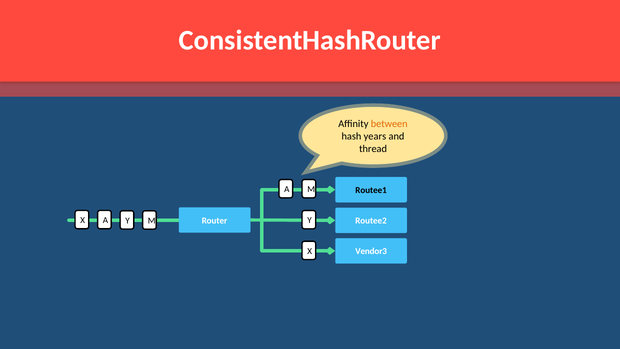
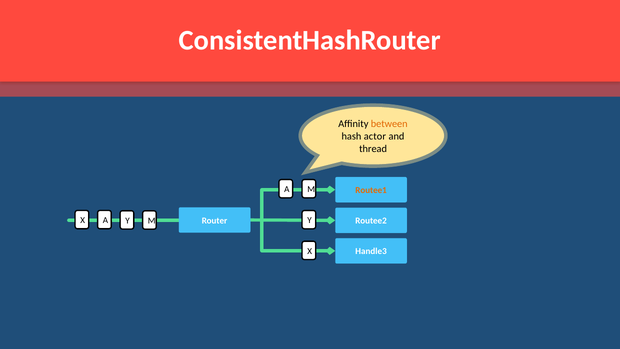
years: years -> actor (375, 136)
Routee1 colour: black -> orange (371, 190)
Vendor3: Vendor3 -> Handle3 (371, 251)
